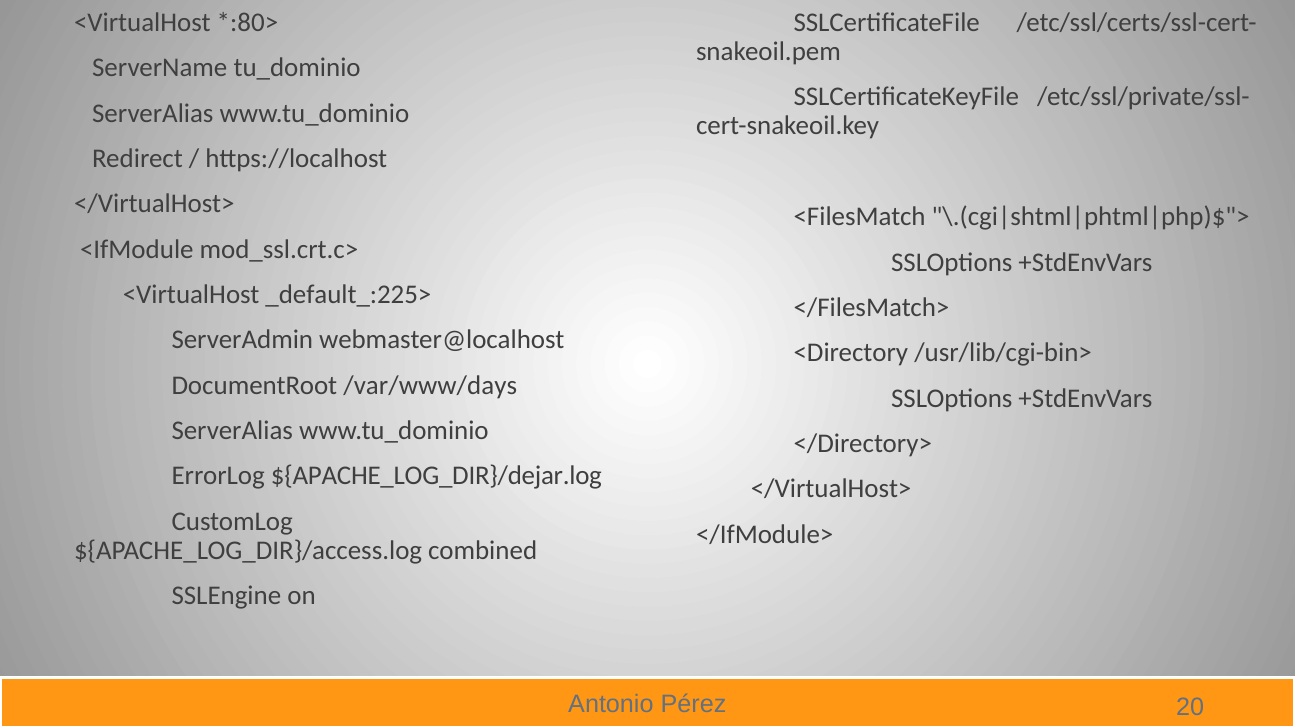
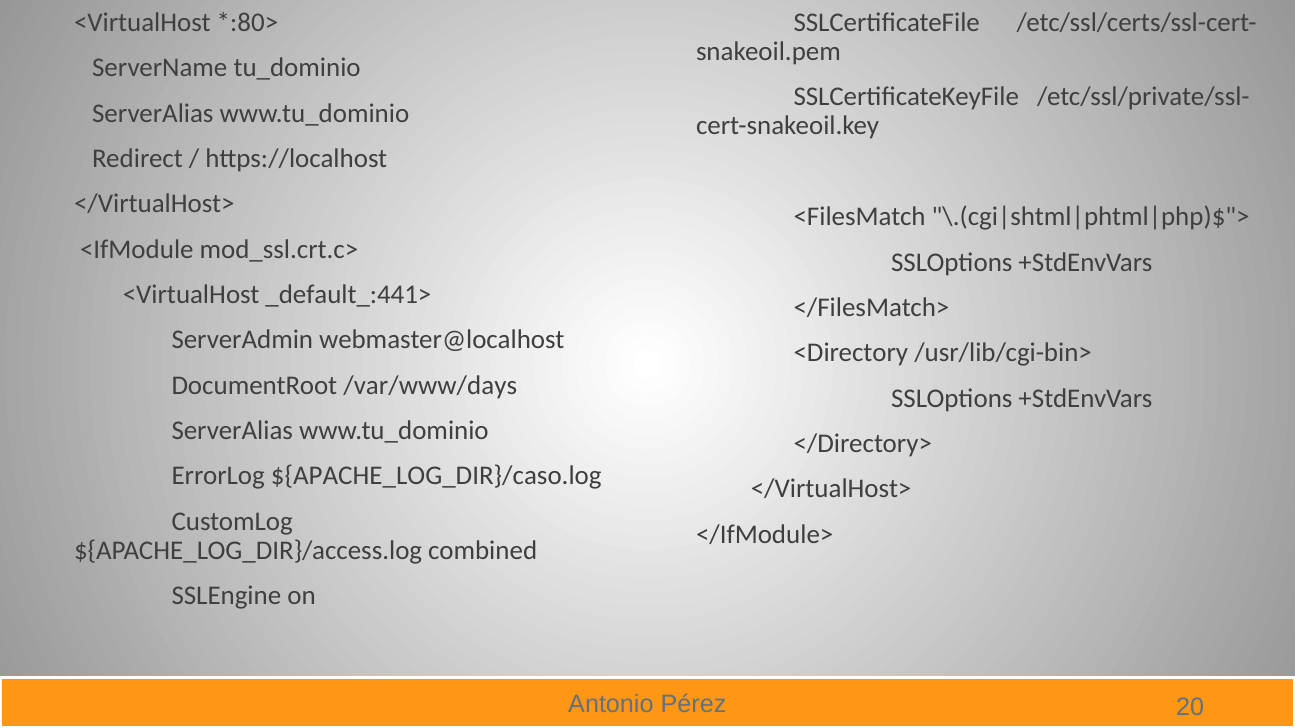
_default_:225>: _default_:225> -> _default_:441> (348, 295)
${APACHE_LOG_DIR}/dejar.log: ${APACHE_LOG_DIR}/dejar.log -> ${APACHE_LOG_DIR}/caso.log (436, 476)
